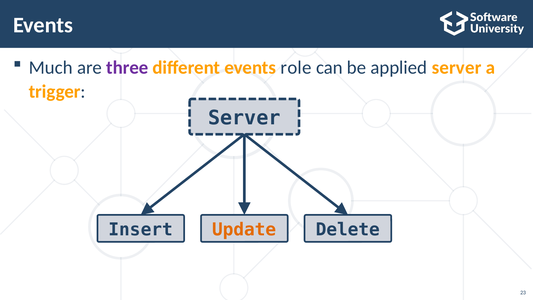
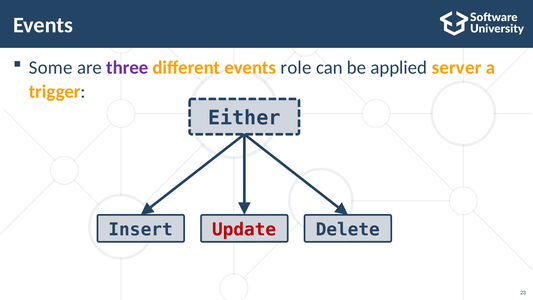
Much: Much -> Some (51, 68)
Server: Server -> Either (244, 118)
Update colour: orange -> red (244, 229)
